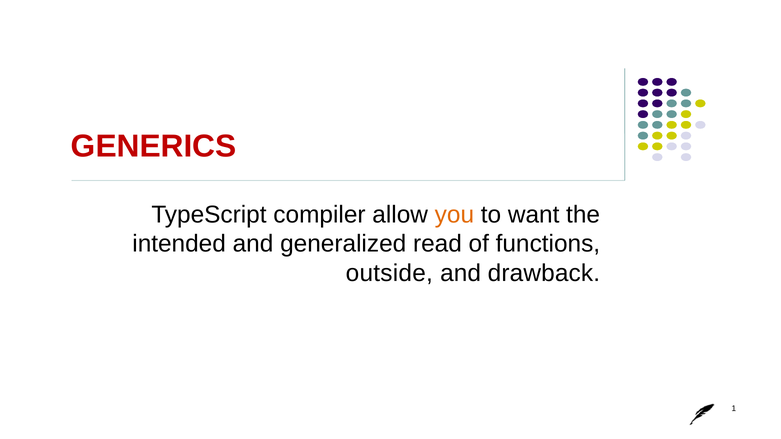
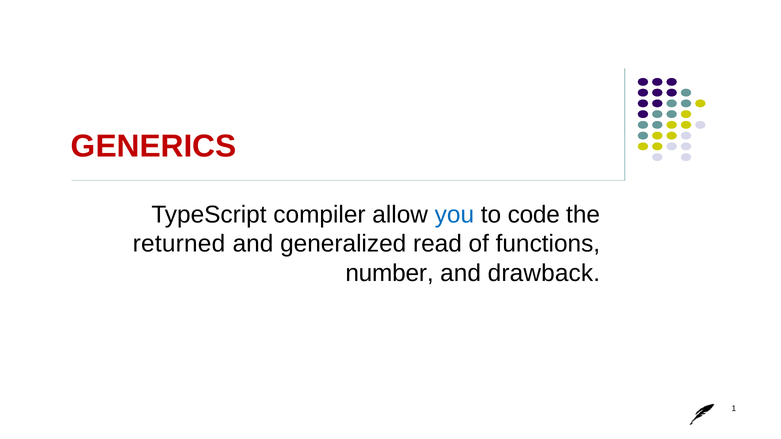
you colour: orange -> blue (454, 215)
want: want -> code (534, 215)
intended: intended -> returned (179, 244)
outside: outside -> number (390, 273)
